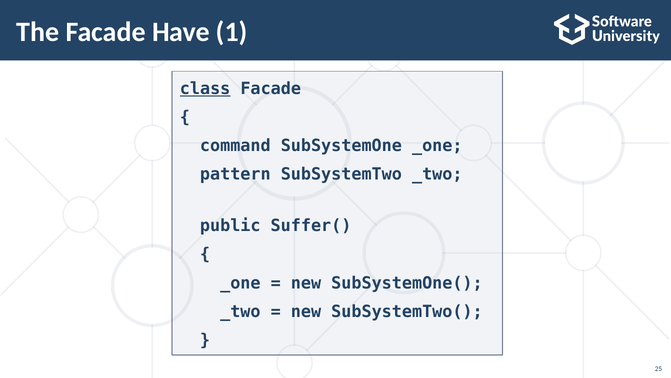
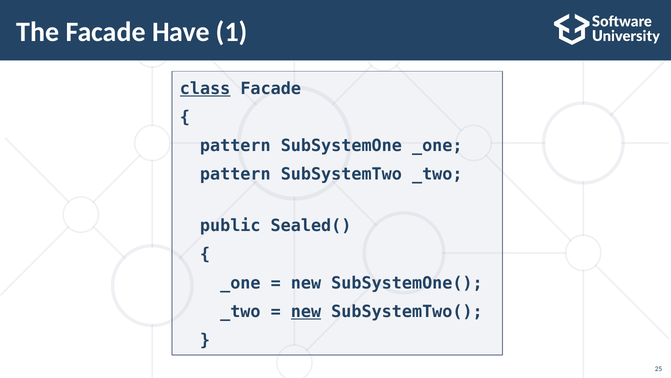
command: command -> pattern (235, 146)
Suffer(: Suffer( -> Sealed( (311, 226)
new underline: none -> present (306, 311)
